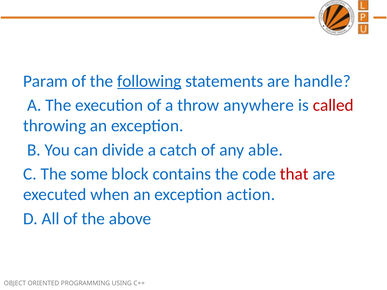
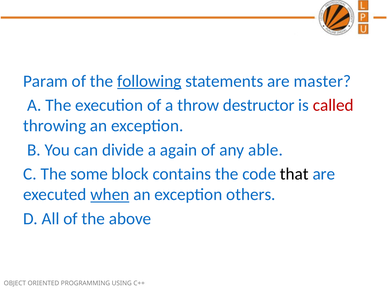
handle: handle -> master (322, 81)
anywhere: anywhere -> destructor (259, 105)
catch: catch -> again (179, 150)
that colour: red -> black (294, 174)
when underline: none -> present (110, 195)
action: action -> others (251, 195)
